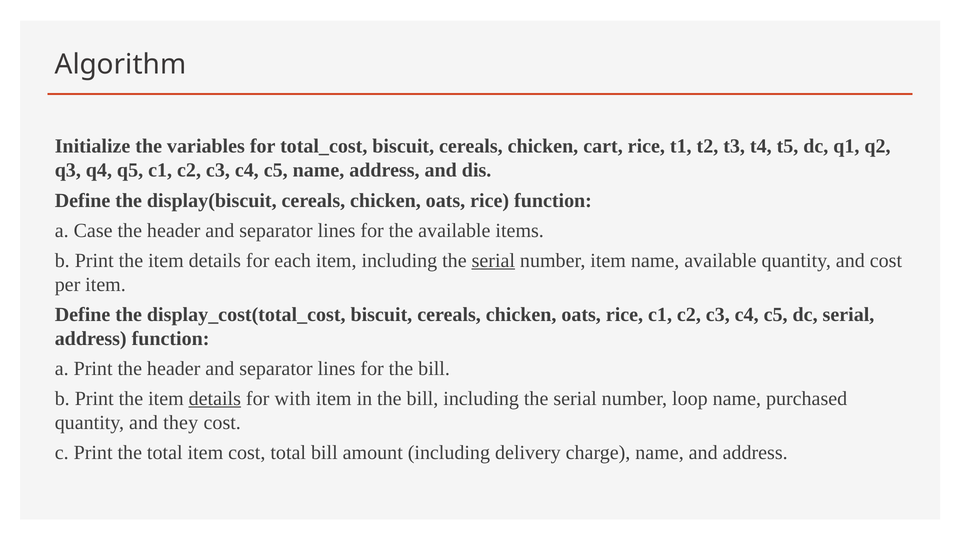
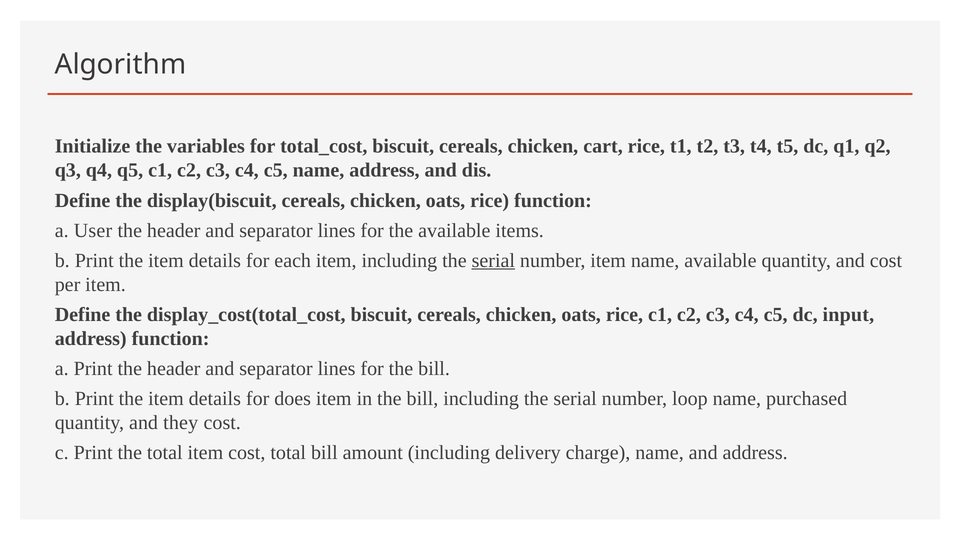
Case: Case -> User (93, 230)
dc serial: serial -> input (848, 314)
details underline: present -> none (215, 399)
with: with -> does (293, 399)
